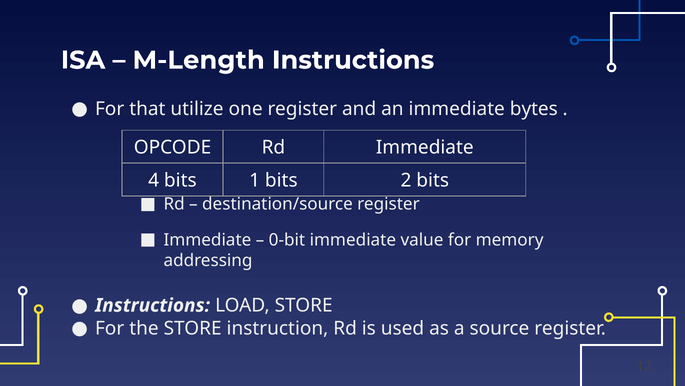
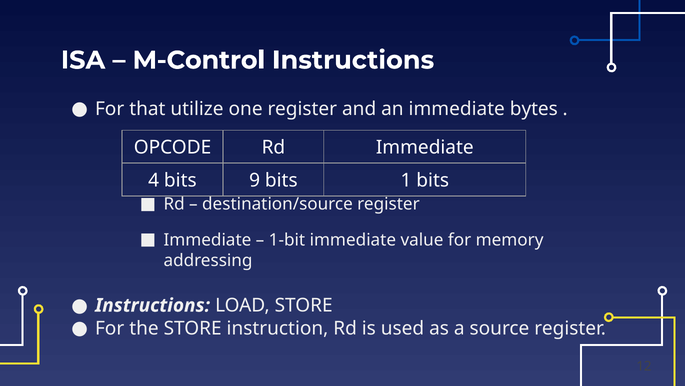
M-Length: M-Length -> M-Control (199, 60)
1: 1 -> 9 (255, 180)
2: 2 -> 1 (406, 180)
0-bit: 0-bit -> 1-bit (287, 240)
